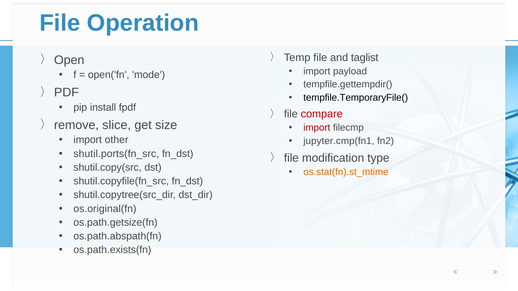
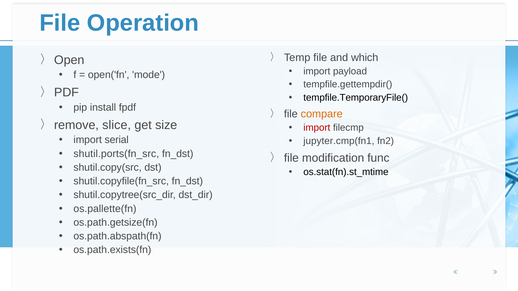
taglist: taglist -> which (365, 58)
compare colour: red -> orange (322, 114)
other: other -> serial (117, 140)
type: type -> func (378, 158)
os.stat(fn).st_mtime colour: orange -> black (346, 172)
os.original(fn: os.original(fn -> os.pallette(fn (105, 209)
